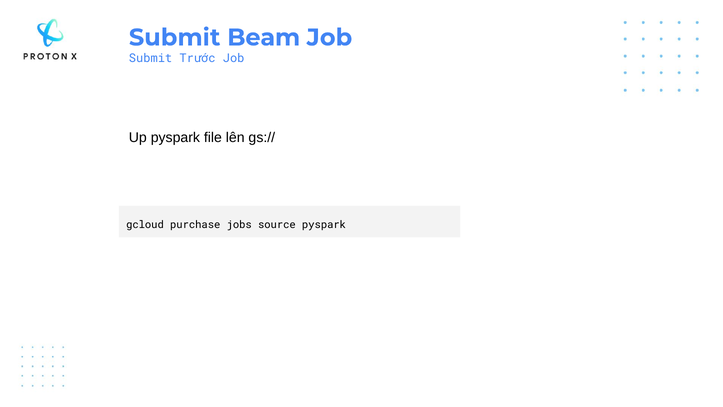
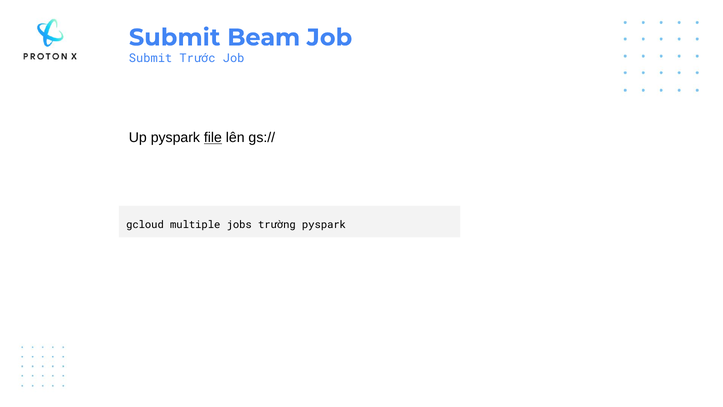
file underline: none -> present (213, 138)
purchase: purchase -> multiple (195, 224)
source: source -> trường (277, 224)
